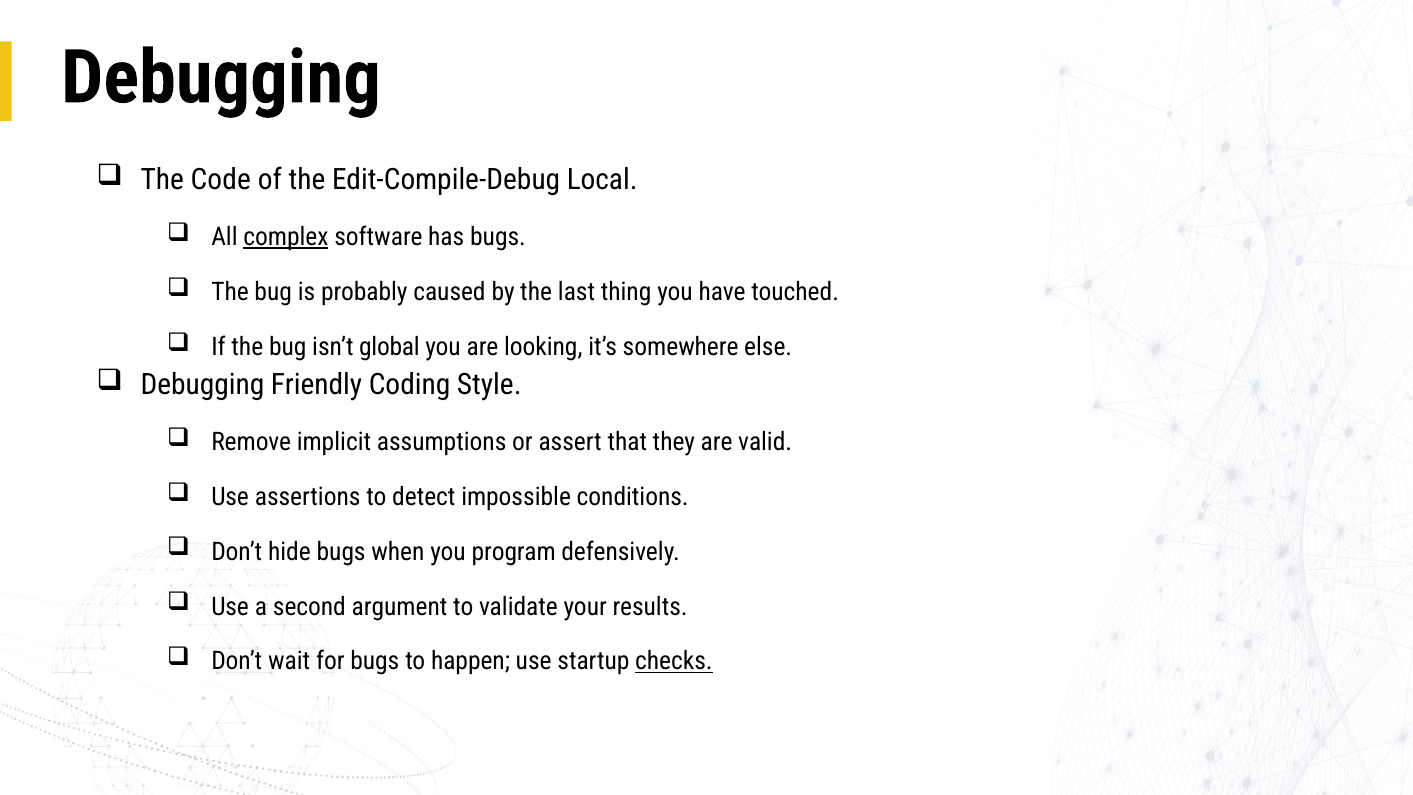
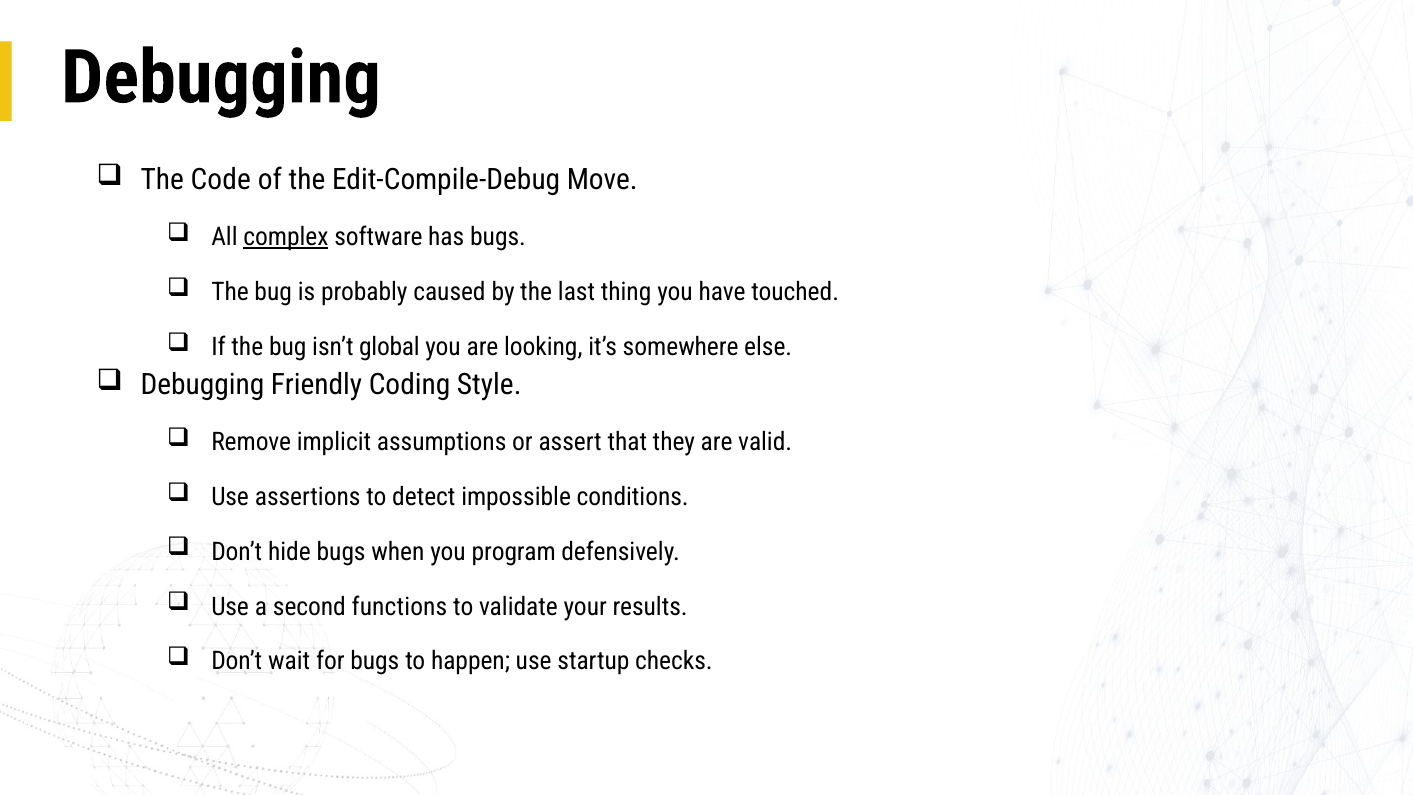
Local: Local -> Move (602, 180)
argument: argument -> functions (399, 606)
checks underline: present -> none (674, 661)
